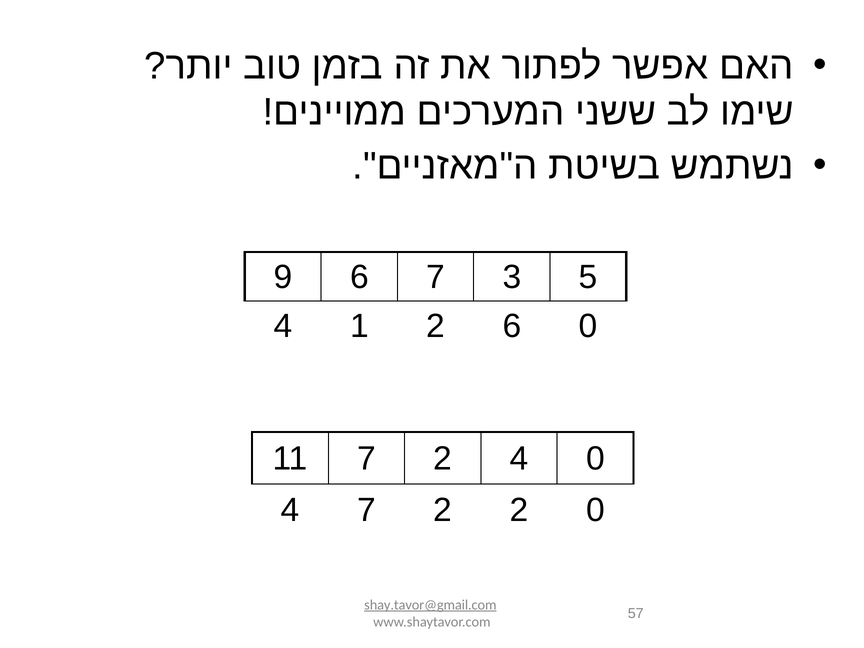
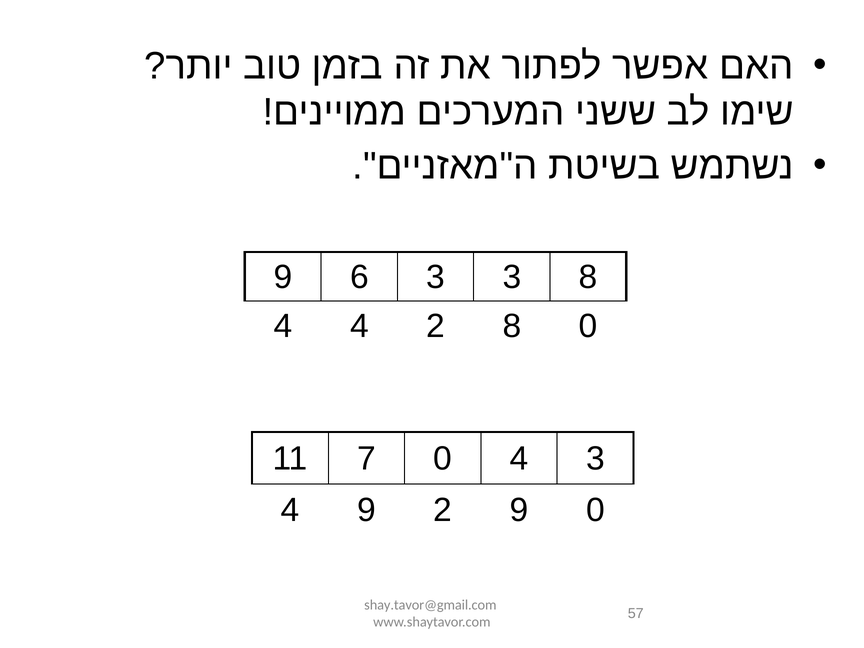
6 7: 7 -> 3 (436, 277)
3 5: 5 -> 8 (588, 277)
4 1: 1 -> 4 (359, 326)
2 6: 6 -> 8 (512, 326)
11 7 2: 2 -> 0 (443, 458)
4 0: 0 -> 3 (595, 458)
4 7: 7 -> 9 (367, 510)
2 2: 2 -> 9 (519, 510)
shay.tavor@gmail.com underline: present -> none (430, 605)
